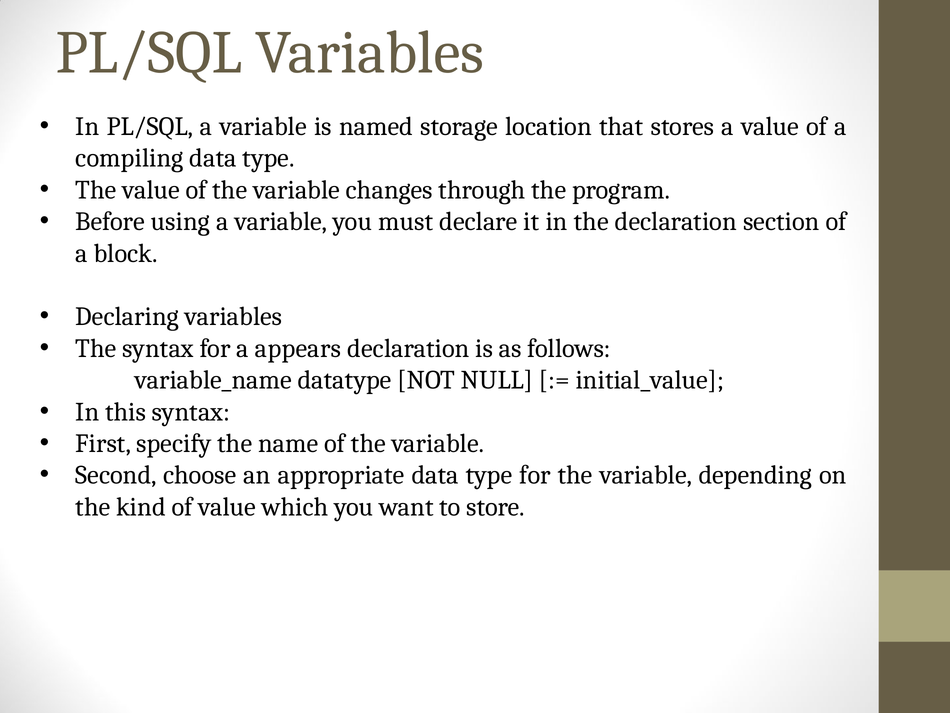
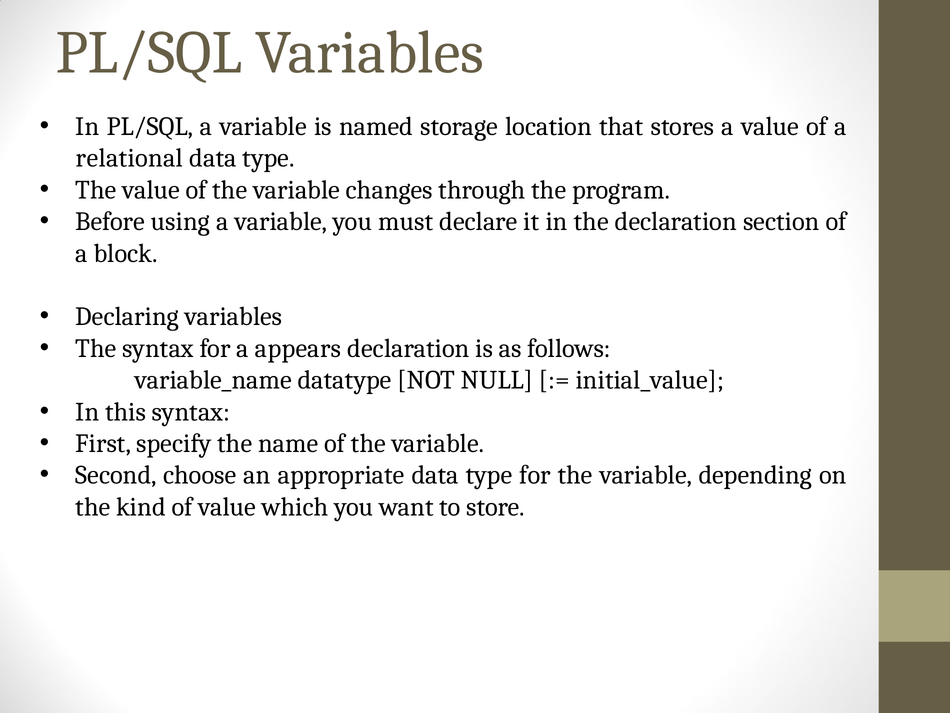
compiling: compiling -> relational (129, 158)
